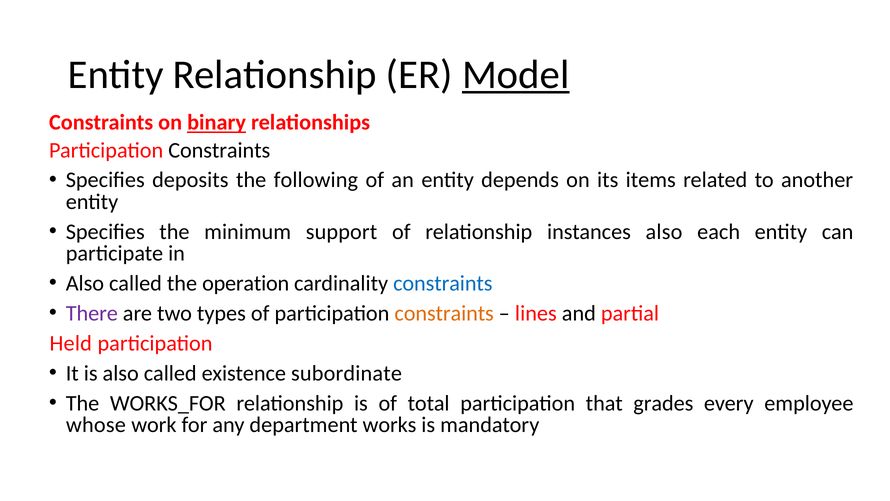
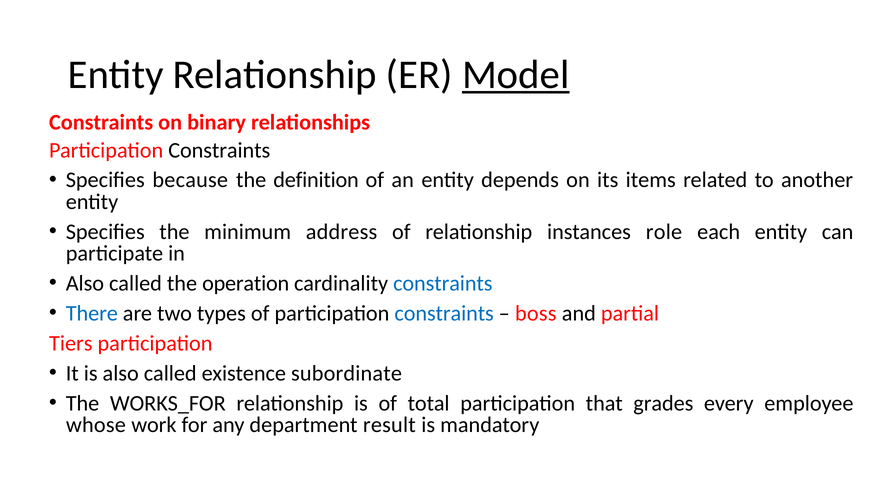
binary underline: present -> none (217, 122)
deposits: deposits -> because (190, 180)
following: following -> definition (316, 180)
support: support -> address (342, 232)
instances also: also -> role (664, 232)
There colour: purple -> blue (92, 313)
constraints colour: orange -> blue (444, 313)
lines: lines -> boss (536, 313)
Held: Held -> Tiers (71, 343)
works: works -> result (389, 425)
